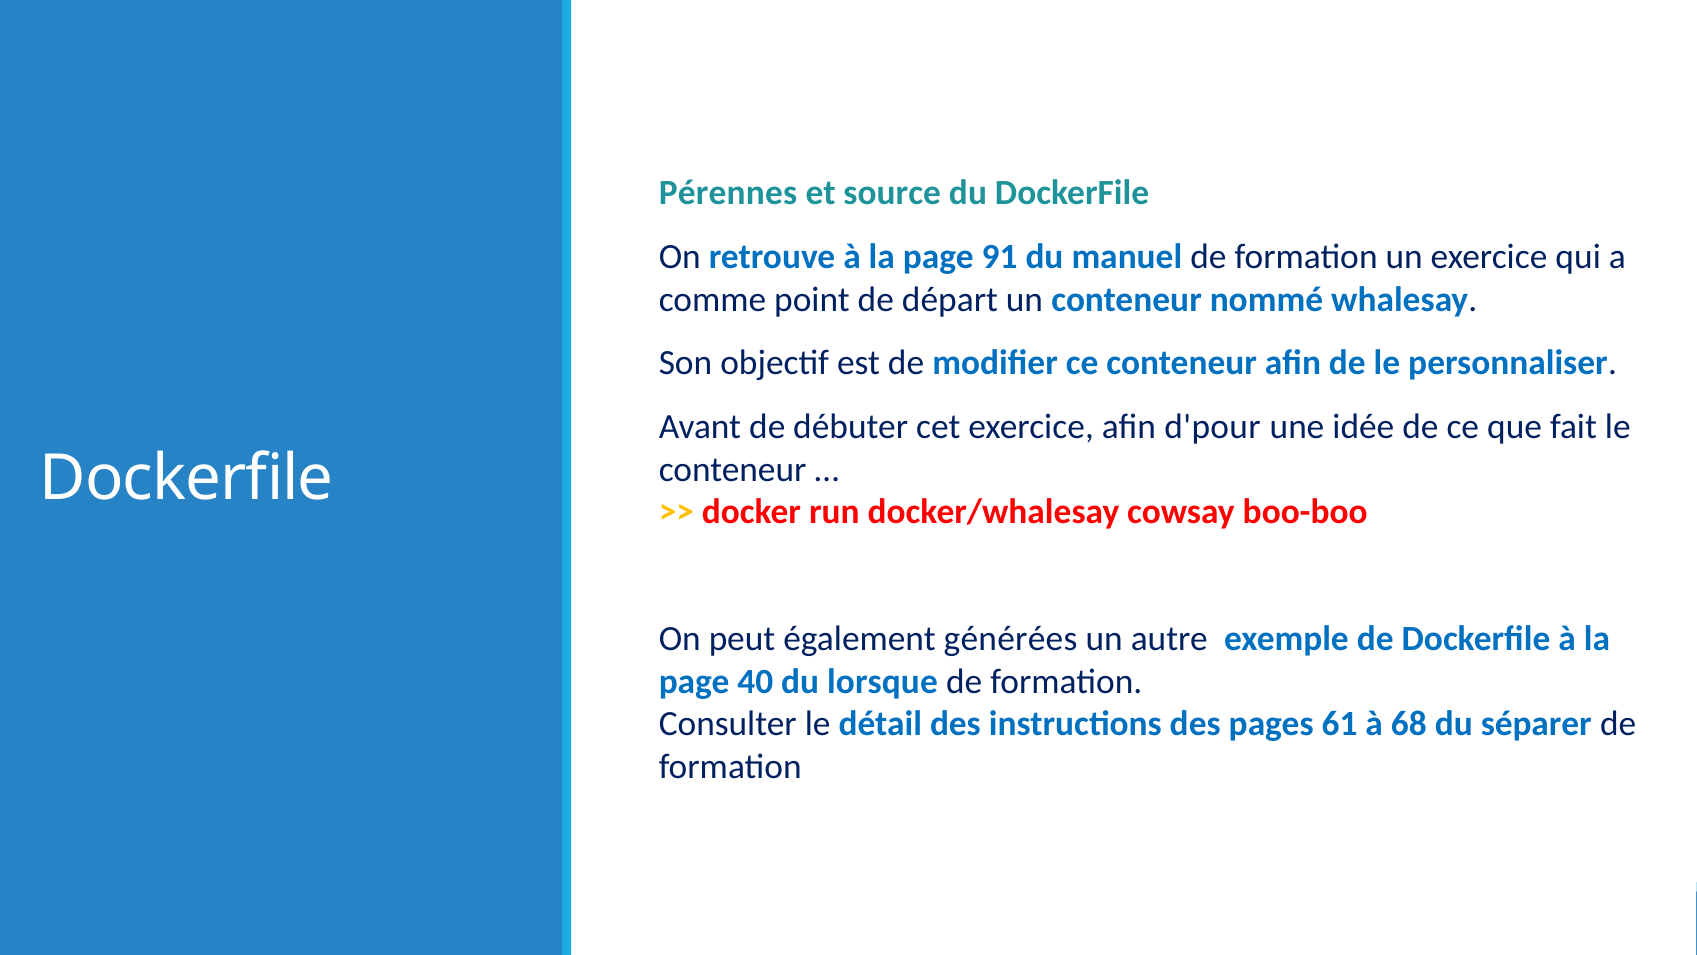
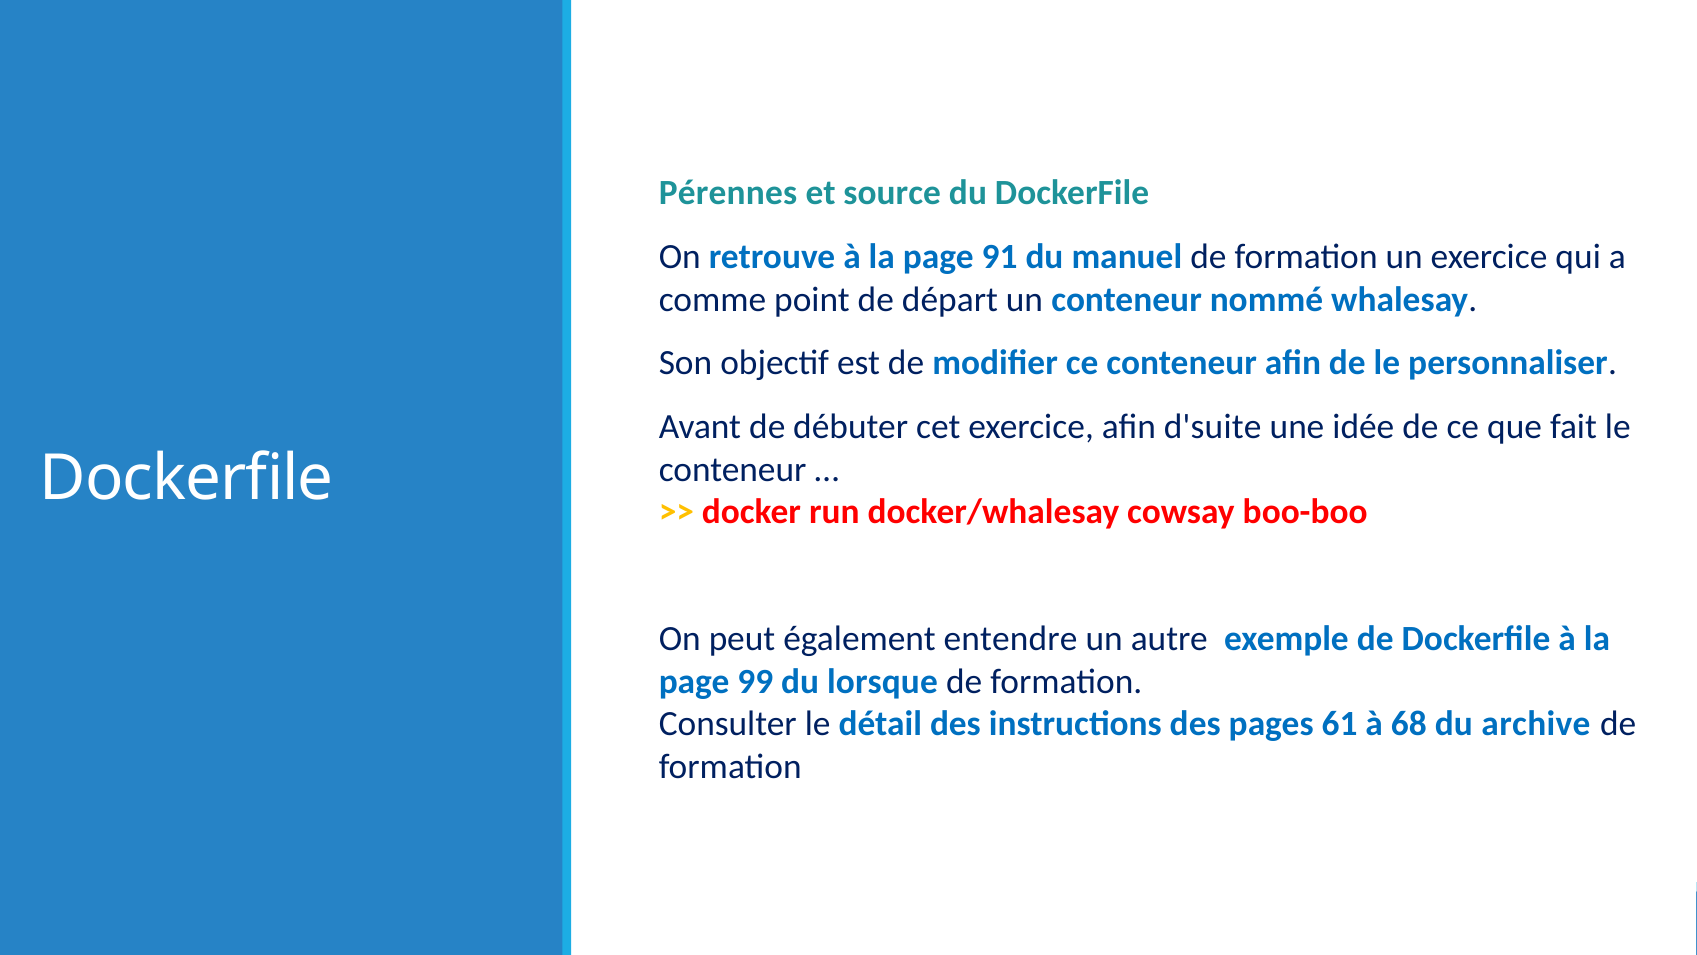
d'pour: d'pour -> d'suite (1213, 427)
générées: générées -> entendre (1011, 639)
40: 40 -> 99 (755, 681)
séparer: séparer -> archive (1536, 724)
